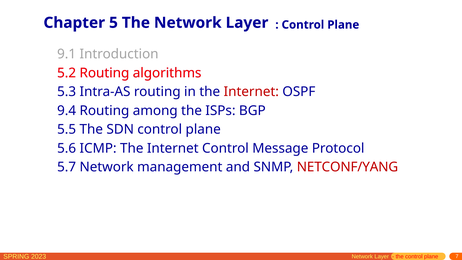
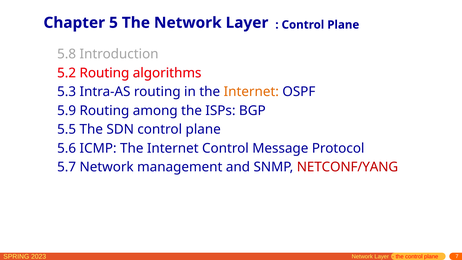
9.1: 9.1 -> 5.8 (67, 54)
Internet colour: red -> orange (251, 92)
9.4: 9.4 -> 5.9 (67, 111)
